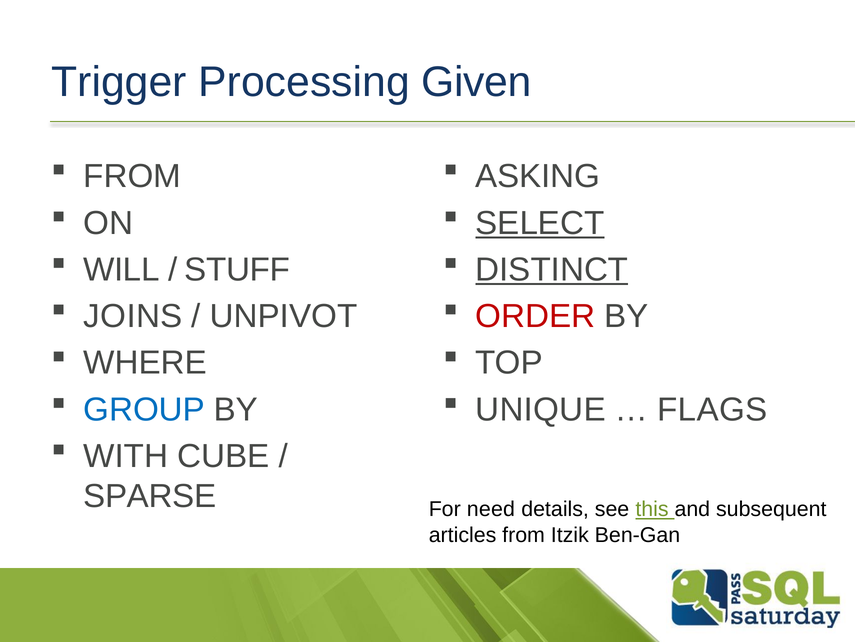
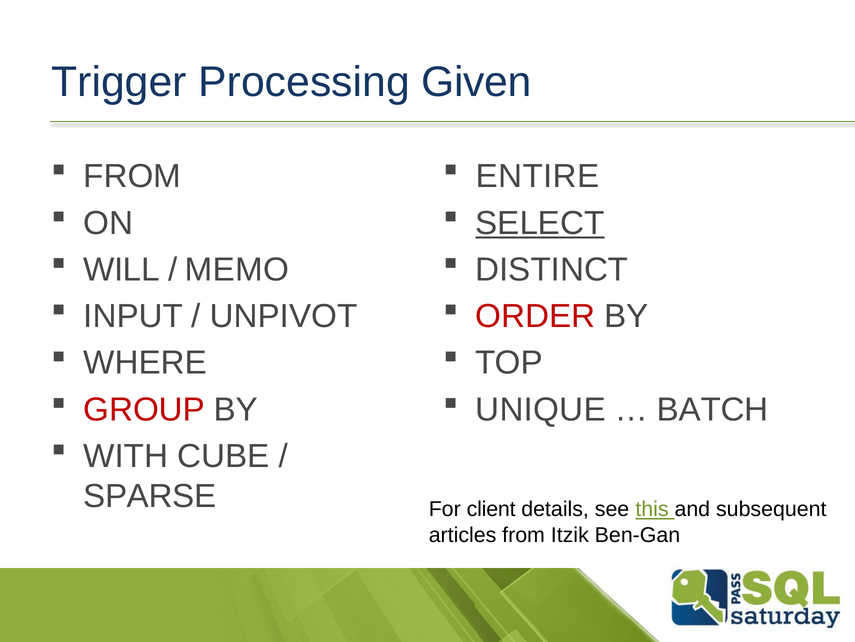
ASKING: ASKING -> ENTIRE (537, 176)
STUFF: STUFF -> MEMO (237, 269)
DISTINCT underline: present -> none (552, 269)
JOINS: JOINS -> INPUT (133, 316)
GROUP colour: blue -> red (144, 409)
FLAGS: FLAGS -> BATCH (713, 409)
need: need -> client (491, 509)
